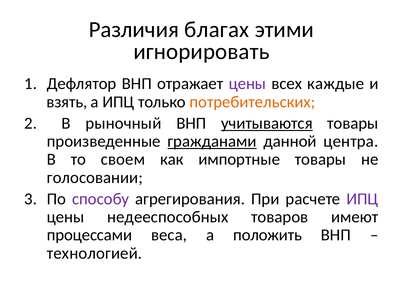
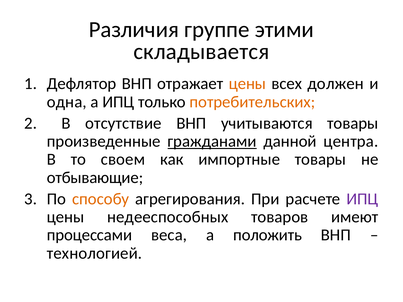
благах: благах -> группе (217, 30)
игнорировать: игнорировать -> складывается (201, 52)
цены colour: purple -> orange (247, 84)
каждые: каждые -> должен (336, 84)
взять: взять -> одна (67, 102)
рыночный: рыночный -> отсутствие (123, 123)
учитываются underline: present -> none (267, 123)
голосовании: голосовании -> отбывающие (95, 178)
способу colour: purple -> orange (101, 199)
